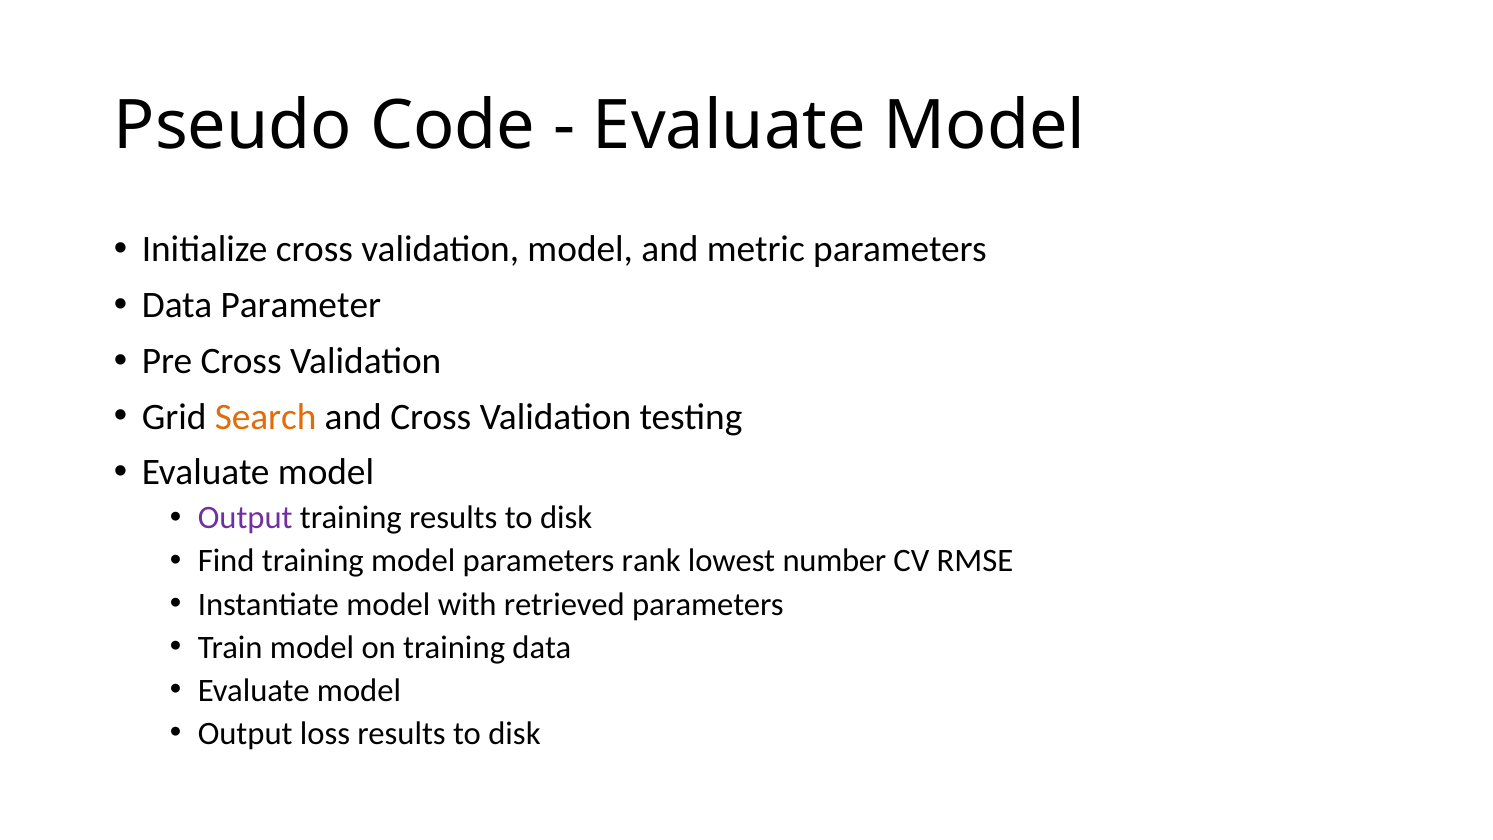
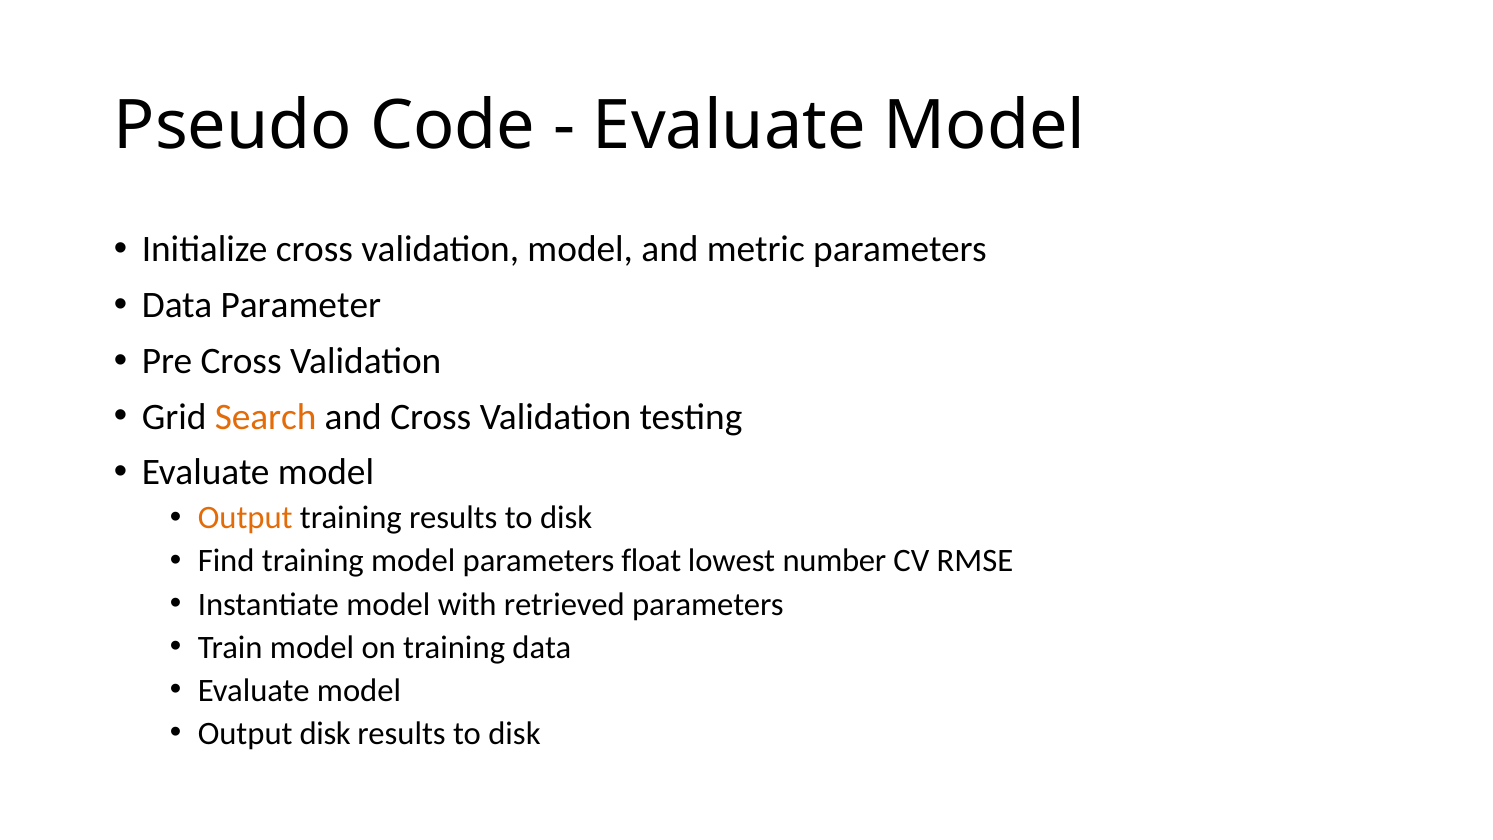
Output colour: purple -> orange (245, 518)
rank: rank -> float (651, 561)
Output loss: loss -> disk (325, 733)
